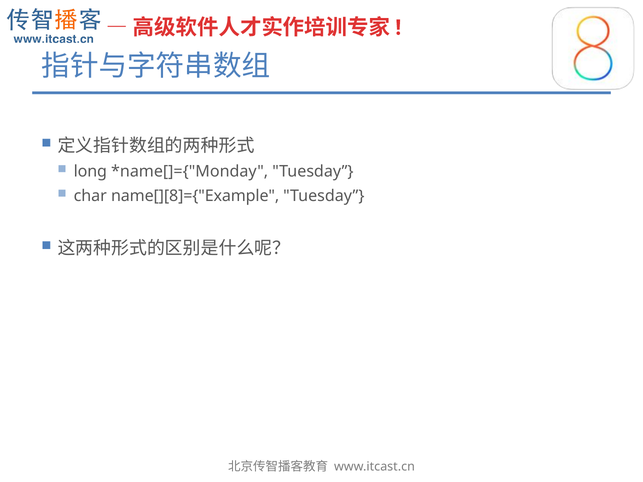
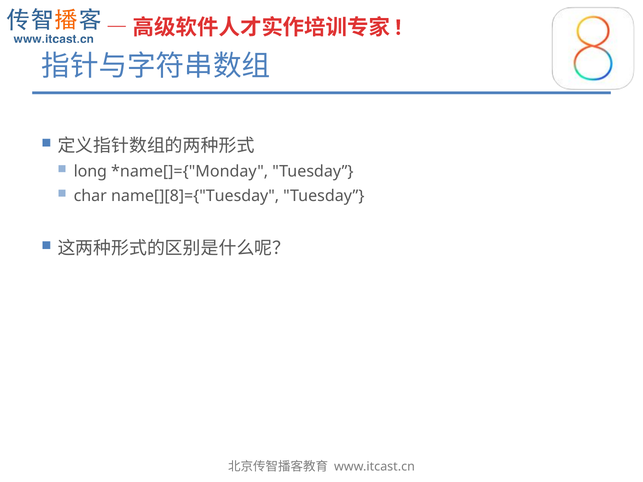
name[][8]={"Example: name[][8]={"Example -> name[][8]={"Tuesday (195, 196)
